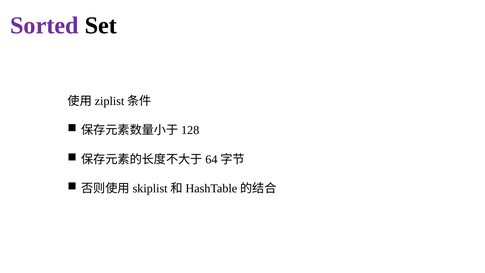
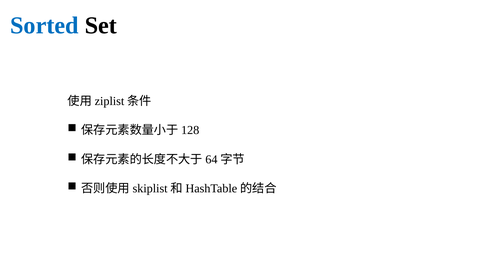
Sorted colour: purple -> blue (44, 26)
